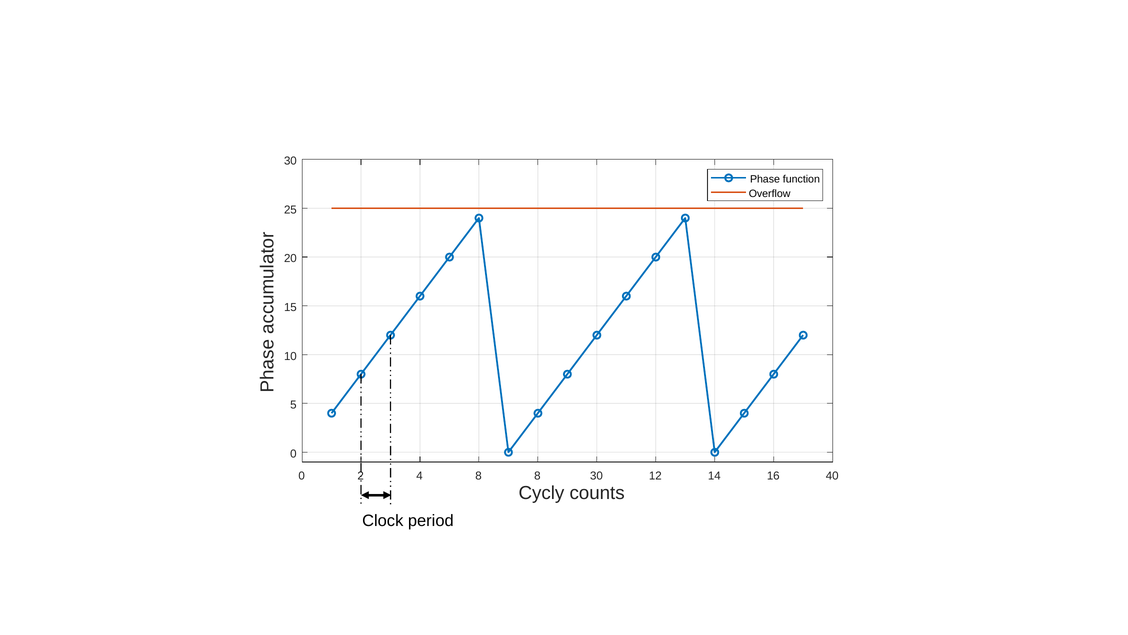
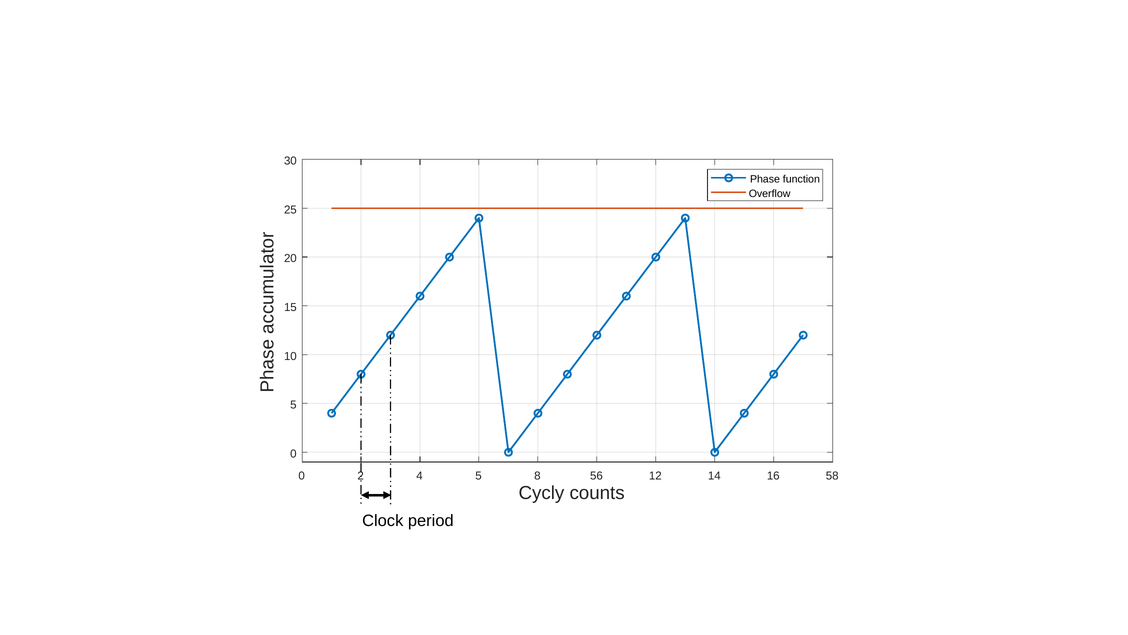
4 8: 8 -> 5 (478, 475)
8 30: 30 -> 56 (596, 475)
40: 40 -> 58 (832, 475)
